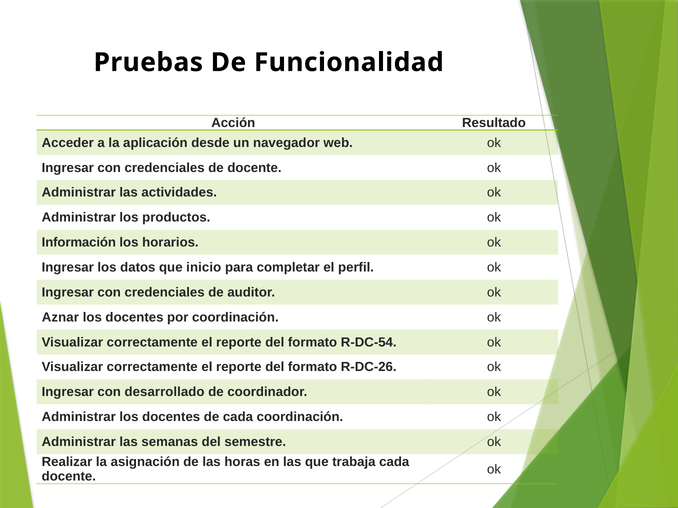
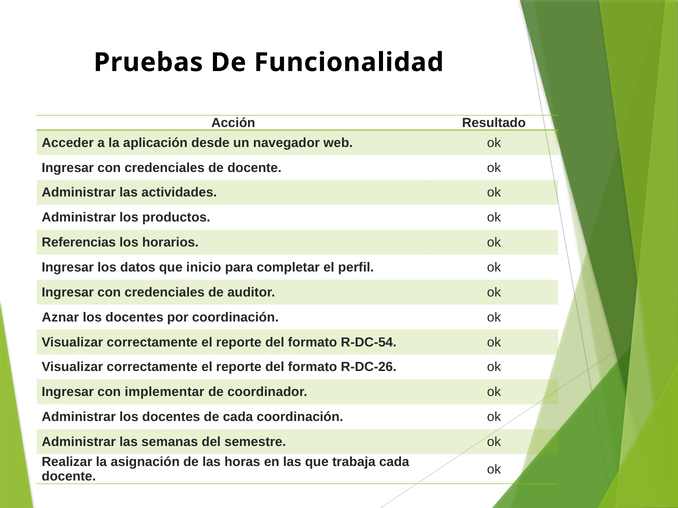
Información: Información -> Referencias (79, 243)
desarrollado: desarrollado -> implementar (165, 392)
